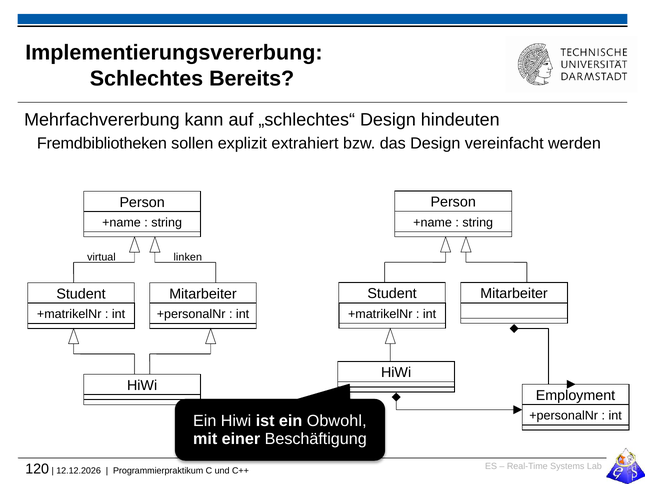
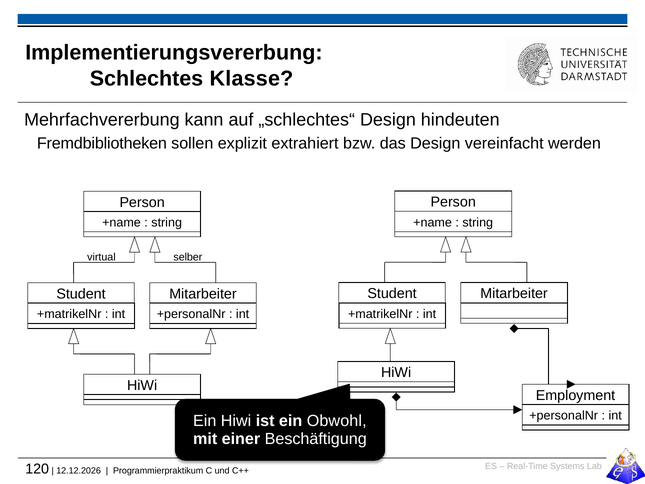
Bereits: Bereits -> Klasse (251, 78)
linken: linken -> selber (188, 257)
